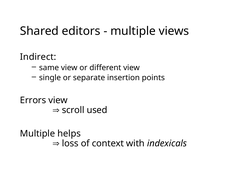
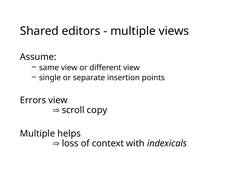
Indirect: Indirect -> Assume (38, 57)
used: used -> copy (97, 110)
